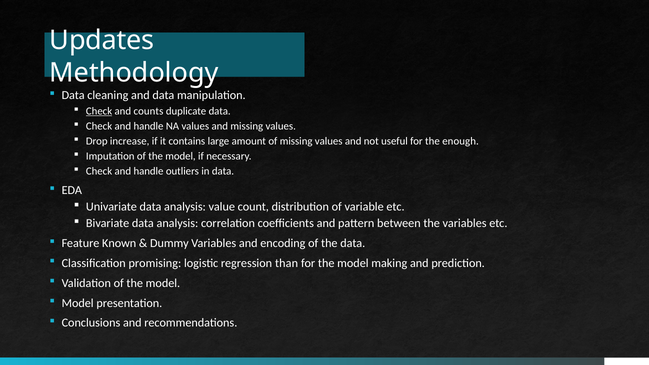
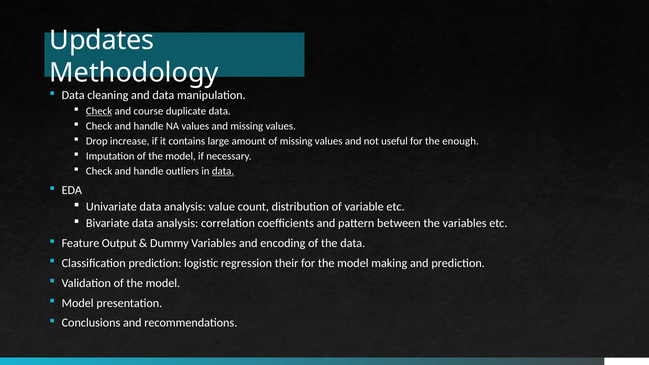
counts: counts -> course (148, 111)
data underline: none -> present (223, 171)
Known: Known -> Output (119, 243)
Classification promising: promising -> prediction (155, 263)
than: than -> their (287, 263)
